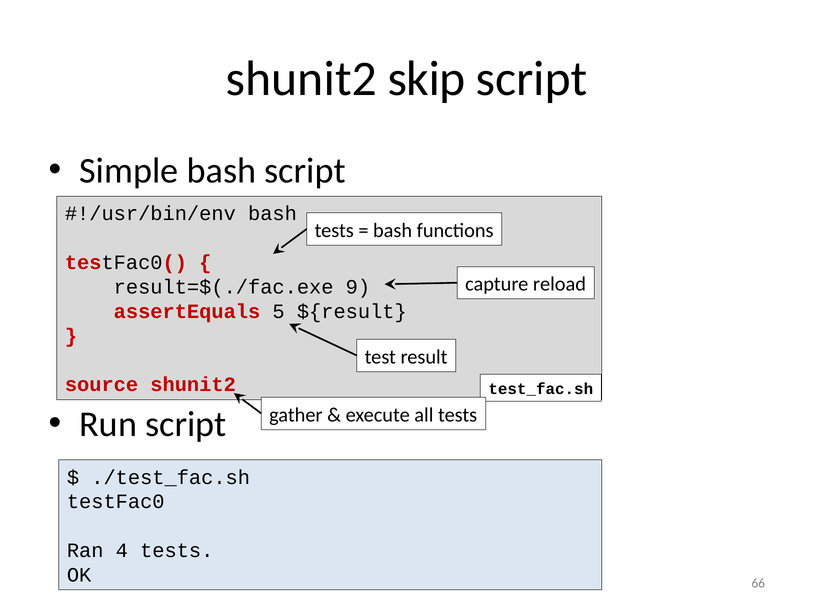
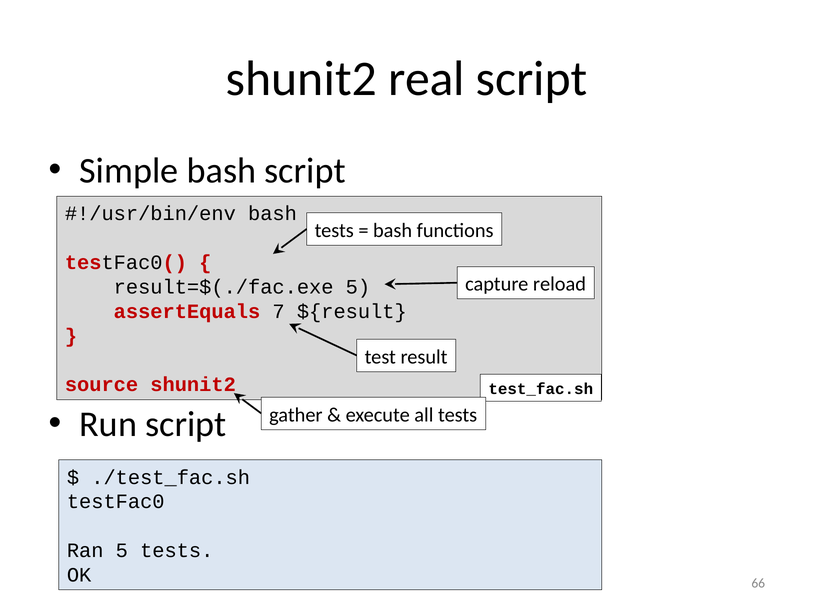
skip: skip -> real (426, 79)
result=$(./fac.exe 9: 9 -> 5 (358, 287)
5: 5 -> 7 (279, 311)
Ran 4: 4 -> 5 (122, 550)
